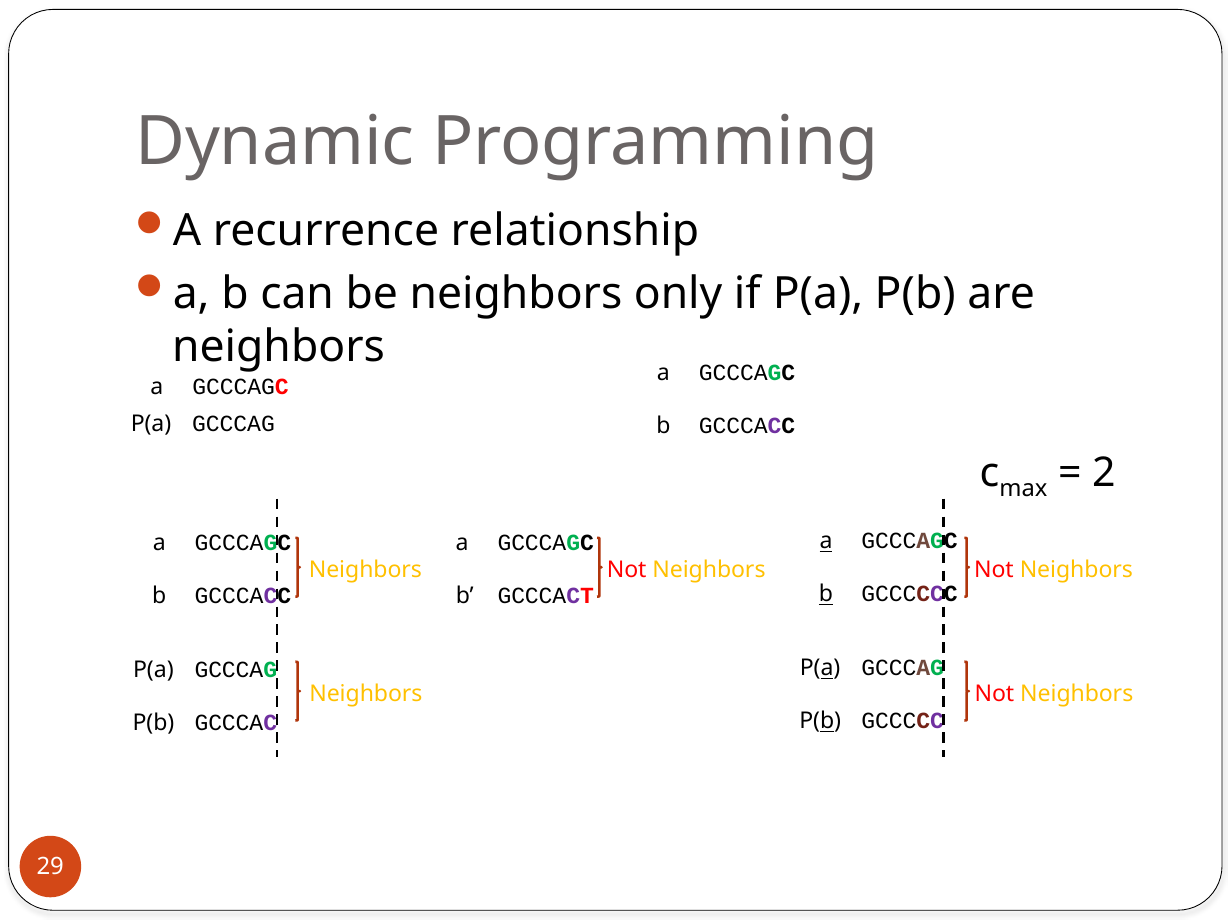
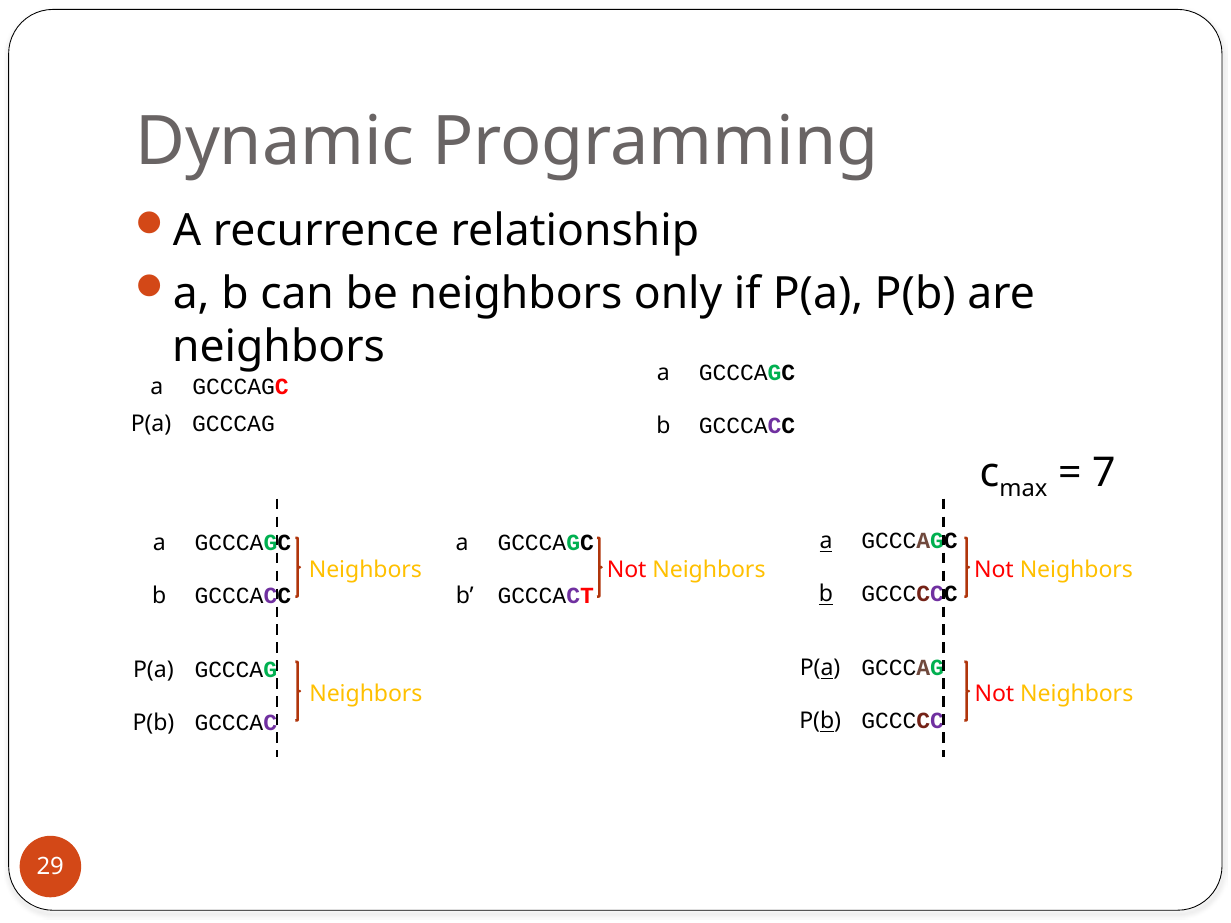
2: 2 -> 7 (1104, 473)
